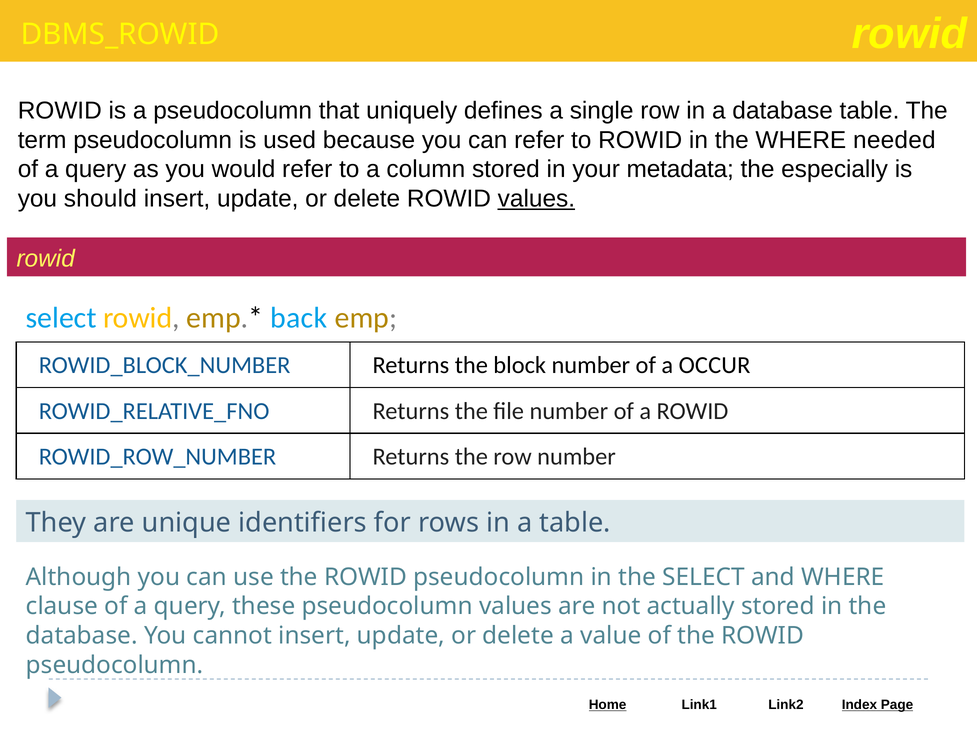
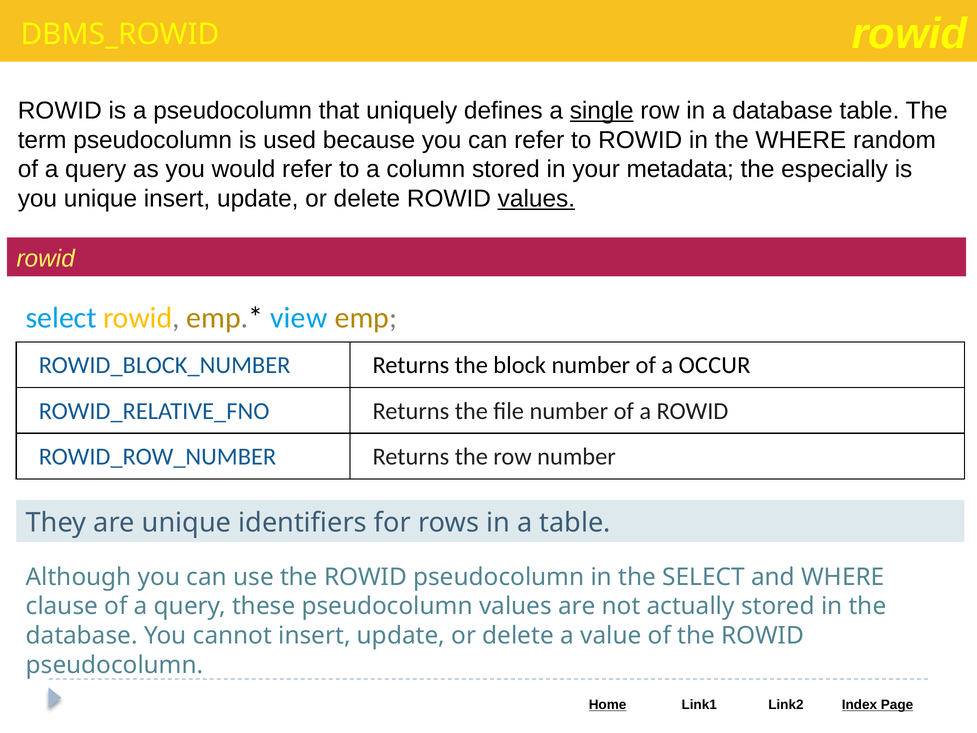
single underline: none -> present (602, 111)
needed: needed -> random (894, 140)
you should: should -> unique (100, 199)
back: back -> view (299, 318)
